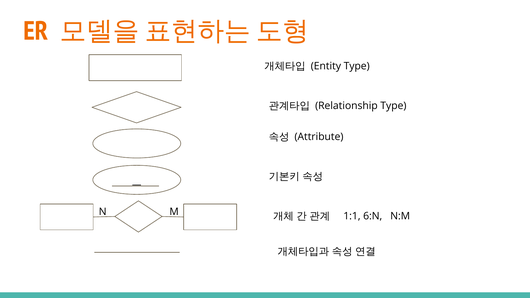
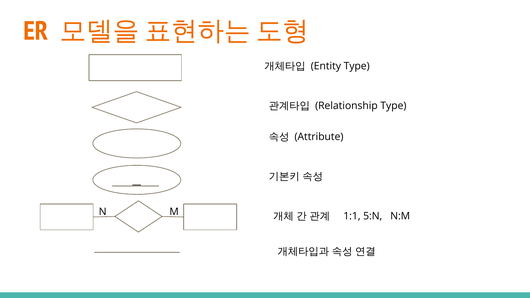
6:N: 6:N -> 5:N (373, 216)
